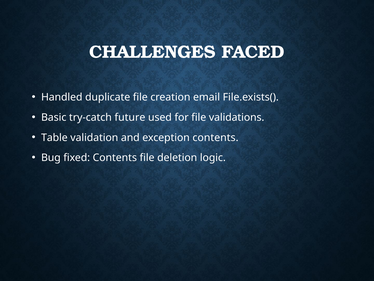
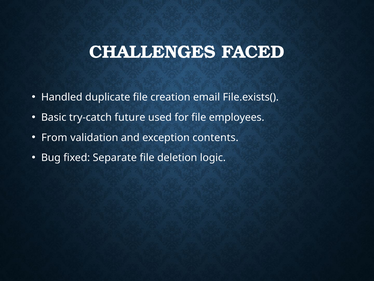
validations: validations -> employees (237, 117)
Table: Table -> From (54, 137)
fixed Contents: Contents -> Separate (115, 158)
